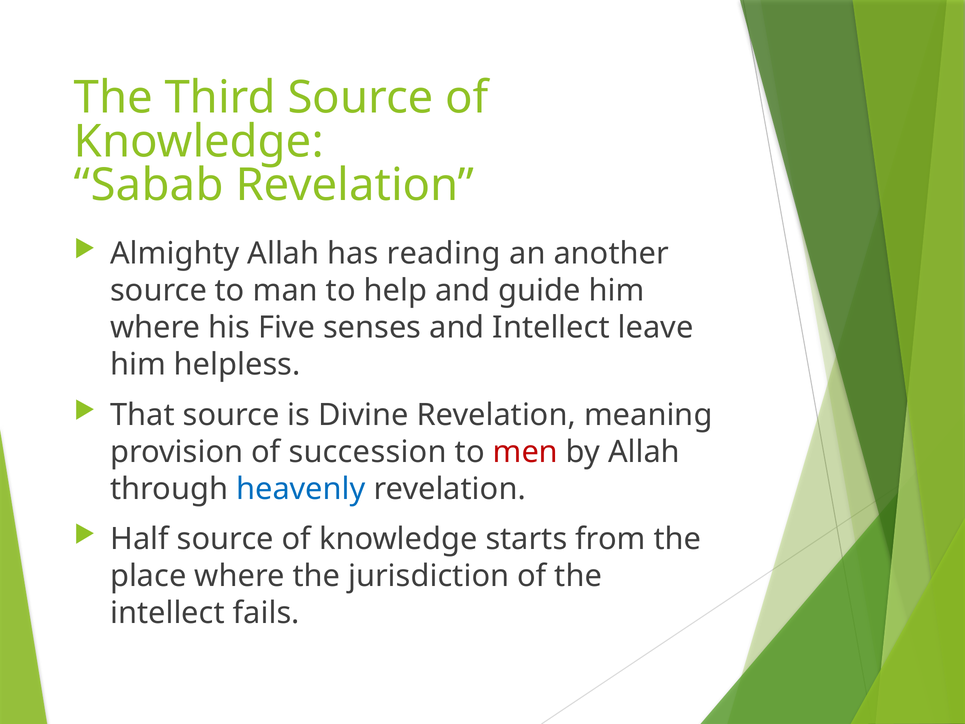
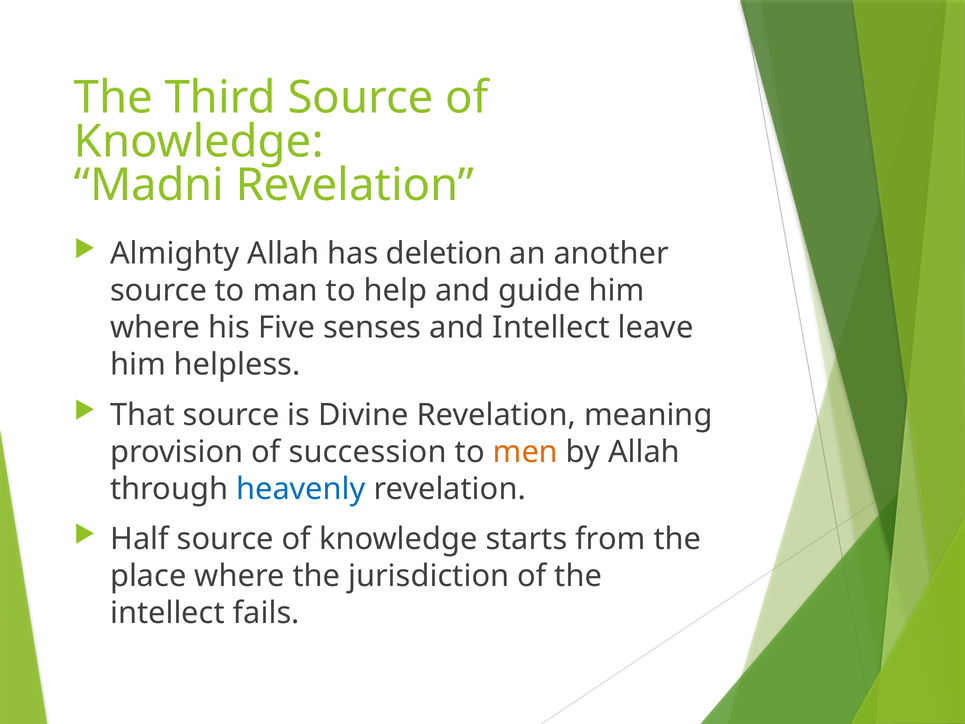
Sabab: Sabab -> Madni (149, 185)
reading: reading -> deletion (444, 253)
men colour: red -> orange (525, 452)
